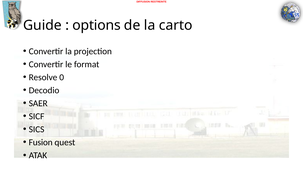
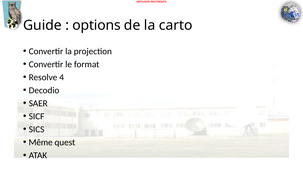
0: 0 -> 4 (62, 77)
Fusion: Fusion -> Même (41, 143)
